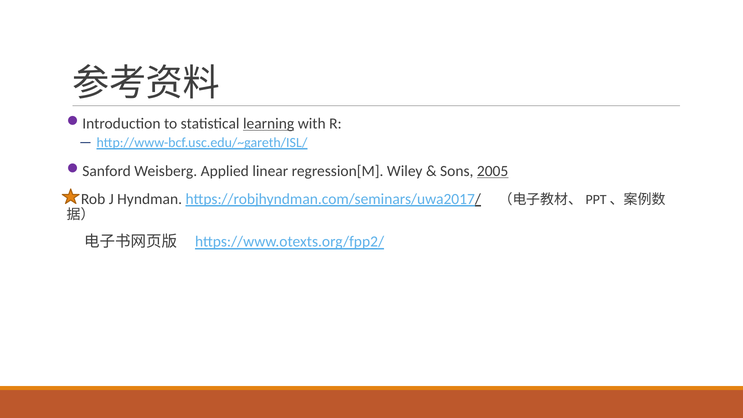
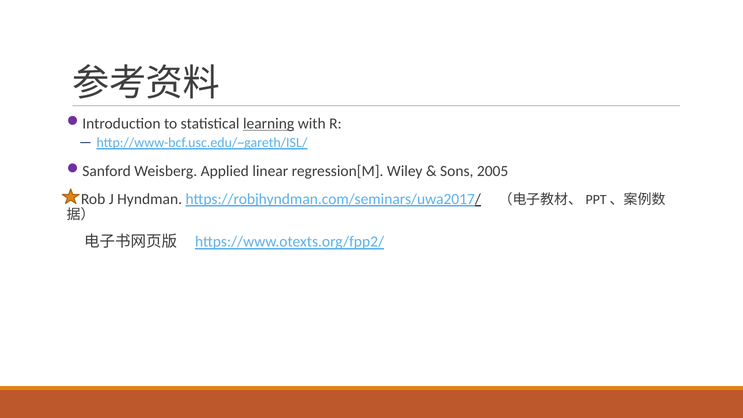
2005 underline: present -> none (493, 171)
